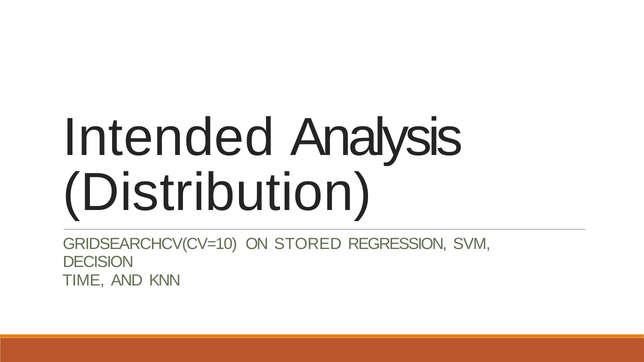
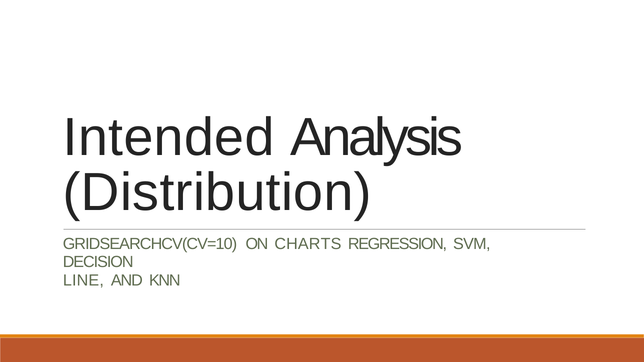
STORED: STORED -> CHARTS (308, 244)
TIME: TIME -> LINE (83, 281)
